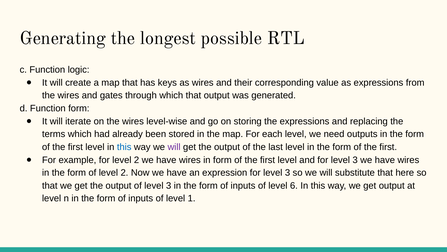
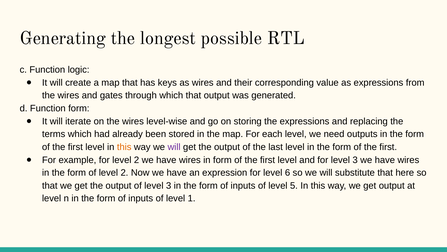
this colour: blue -> orange (124, 147)
expression for level 3: 3 -> 6 (288, 172)
6: 6 -> 5 (294, 185)
